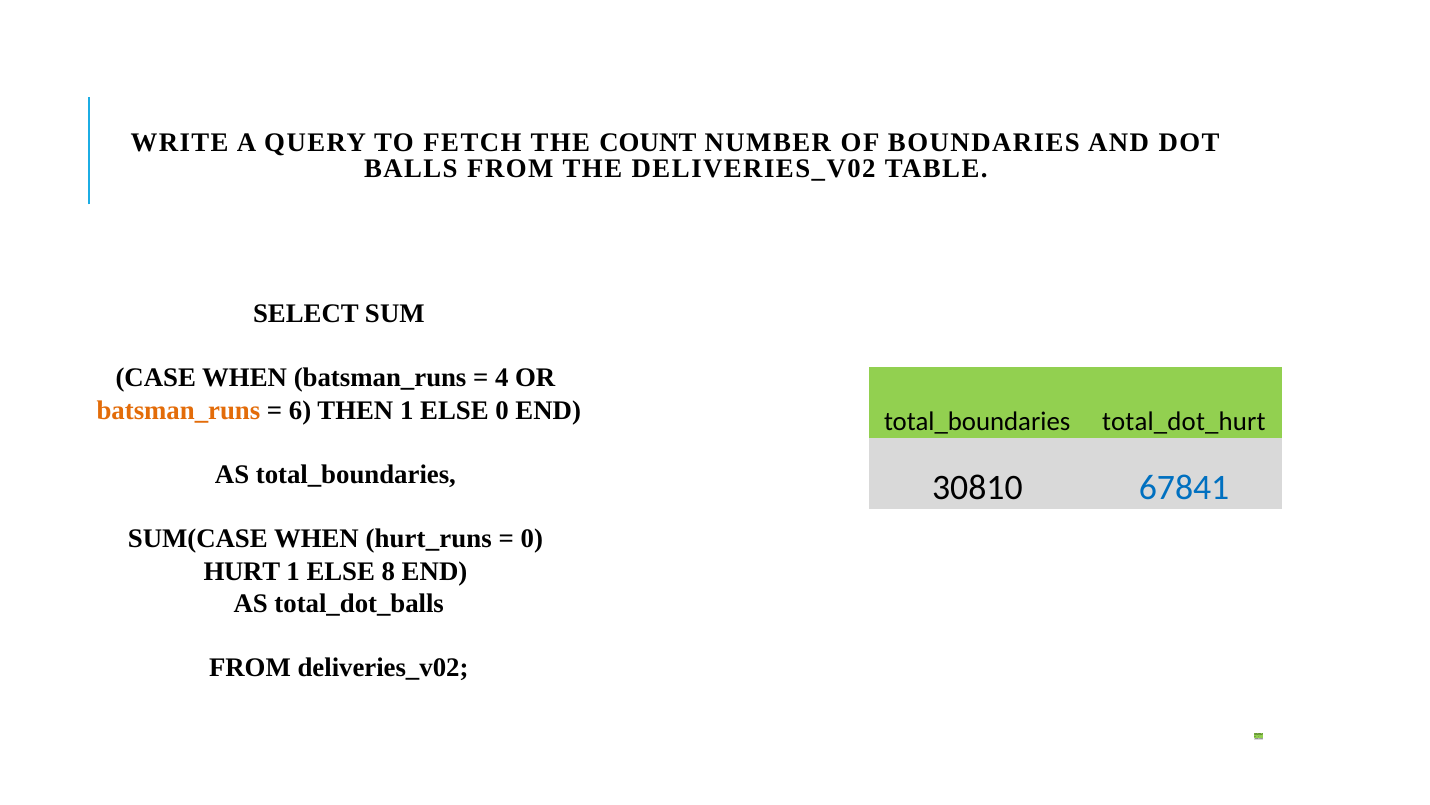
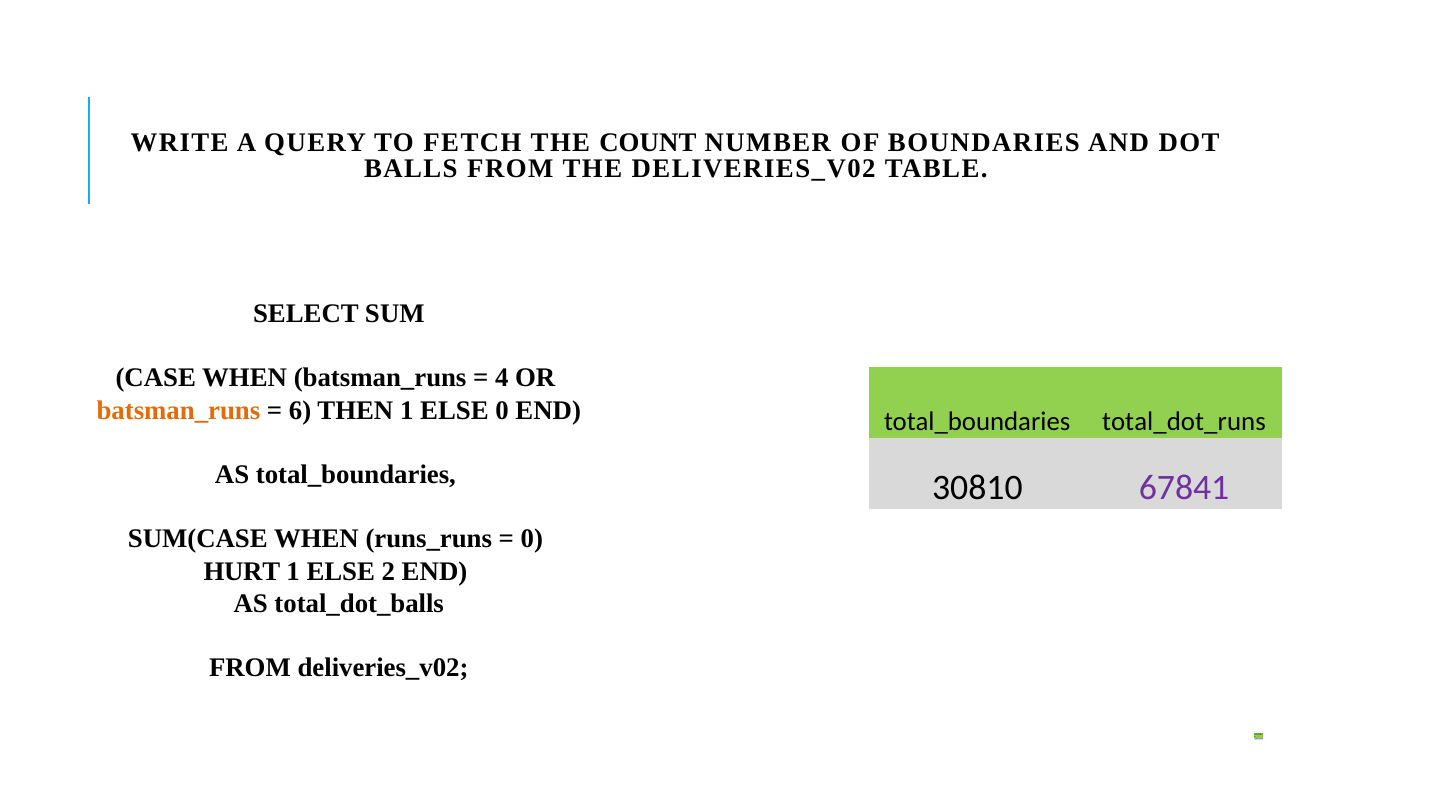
total_dot_hurt: total_dot_hurt -> total_dot_runs (1184, 422)
67841 colour: blue -> purple (1184, 487)
hurt_runs: hurt_runs -> runs_runs (429, 539)
8: 8 -> 2 (388, 571)
